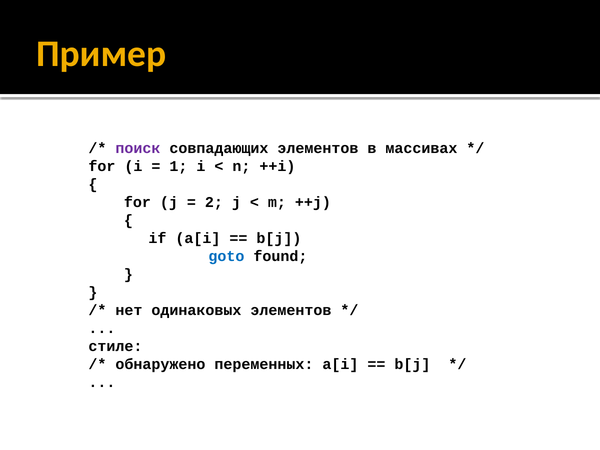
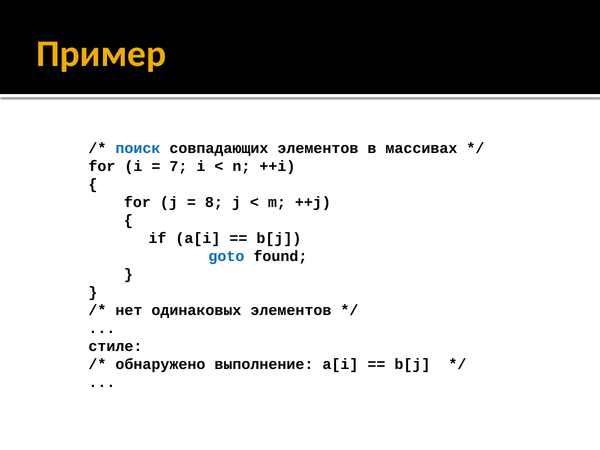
поиск colour: purple -> blue (138, 148)
1: 1 -> 7 (178, 166)
2: 2 -> 8 (214, 202)
переменных: переменных -> выполнение (264, 364)
